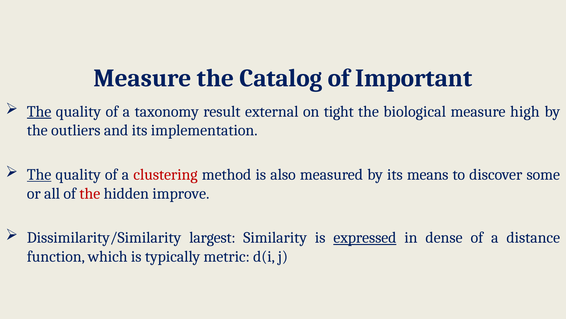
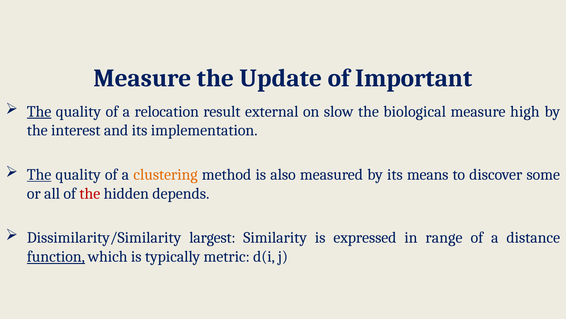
Catalog: Catalog -> Update (281, 78)
taxonomy: taxonomy -> relocation (167, 111)
tight: tight -> slow (339, 111)
outliers: outliers -> interest (76, 130)
clustering colour: red -> orange (166, 174)
improve: improve -> depends (181, 193)
expressed underline: present -> none (365, 237)
dense: dense -> range (444, 237)
function underline: none -> present (56, 256)
